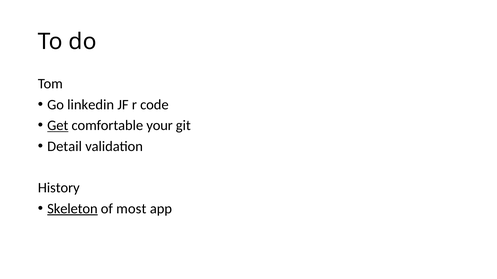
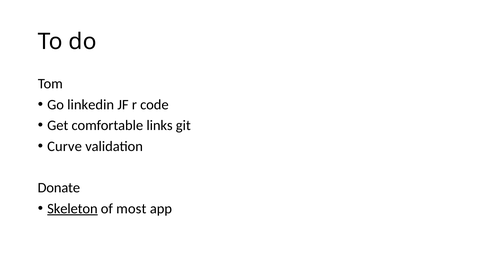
Get underline: present -> none (58, 126)
your: your -> links (160, 126)
Detail: Detail -> Curve (65, 147)
History: History -> Donate (59, 188)
